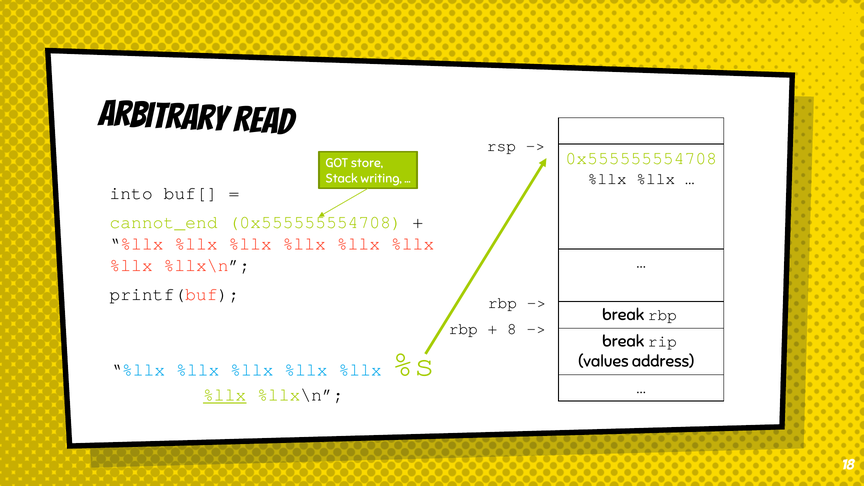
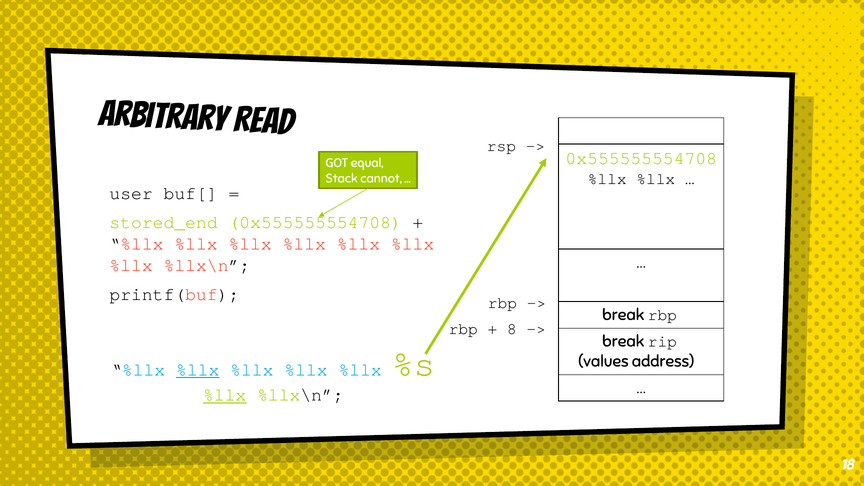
store: store -> equal (367, 163)
writing: writing -> cannot (381, 178)
into: into -> user (131, 193)
cannot_end: cannot_end -> stored_end (164, 222)
%llx underline: none -> present (198, 370)
